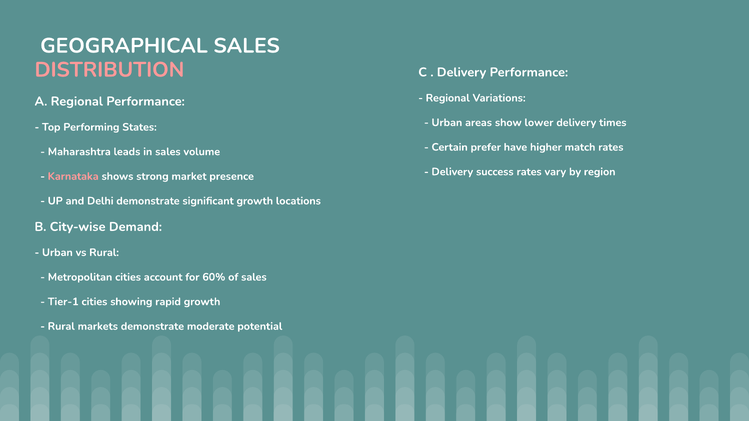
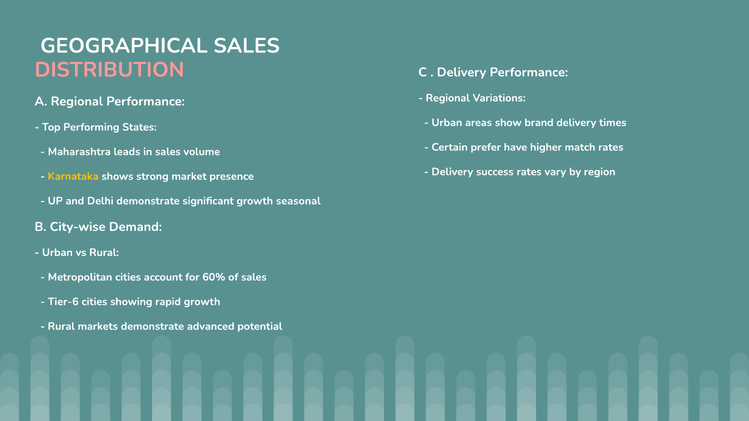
lower: lower -> brand (539, 123)
Karnataka colour: pink -> yellow (73, 176)
locations: locations -> seasonal (298, 201)
Tier-1: Tier-1 -> Tier-6 (63, 302)
moderate: moderate -> advanced (211, 326)
